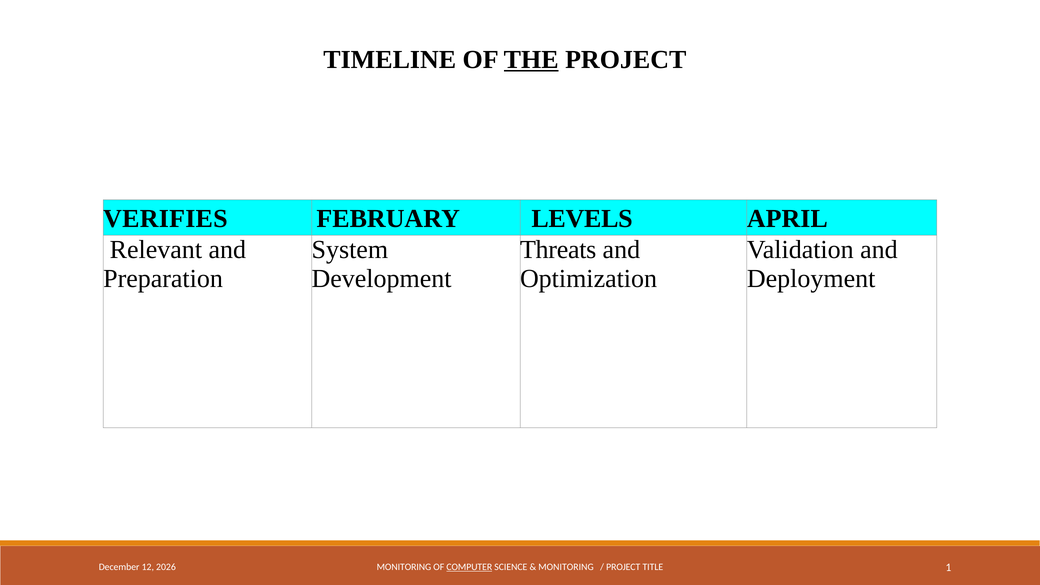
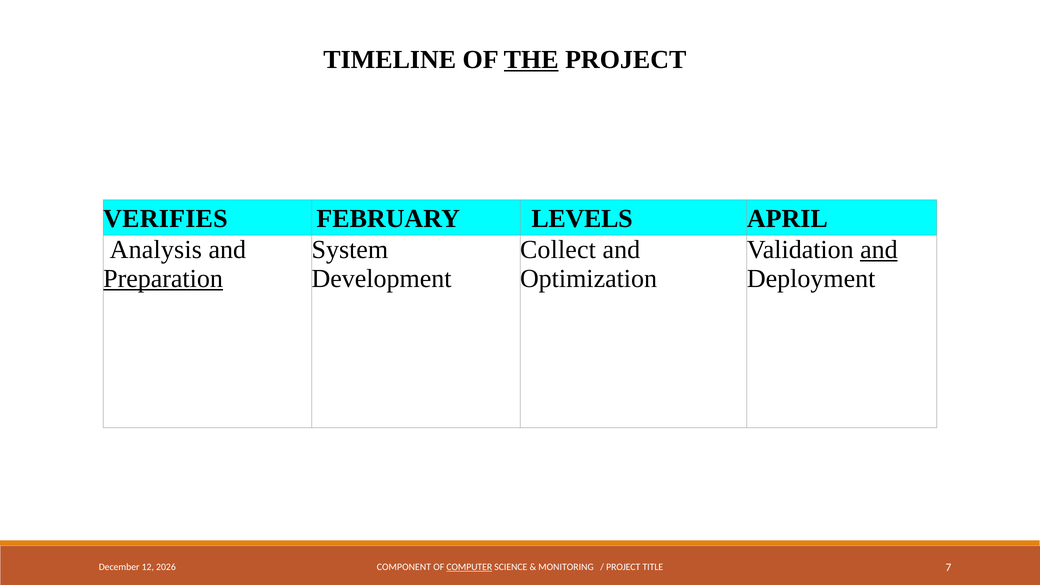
Relevant: Relevant -> Analysis (156, 250)
Threats: Threats -> Collect (558, 250)
and underline: none -> present (879, 250)
Preparation underline: none -> present (163, 278)
MONITORING: MONITORING -> COMPONENT (404, 567)
1: 1 -> 7 (948, 567)
